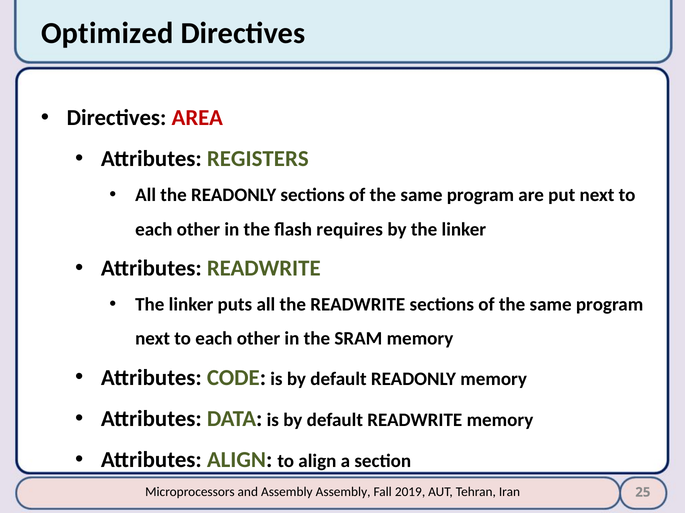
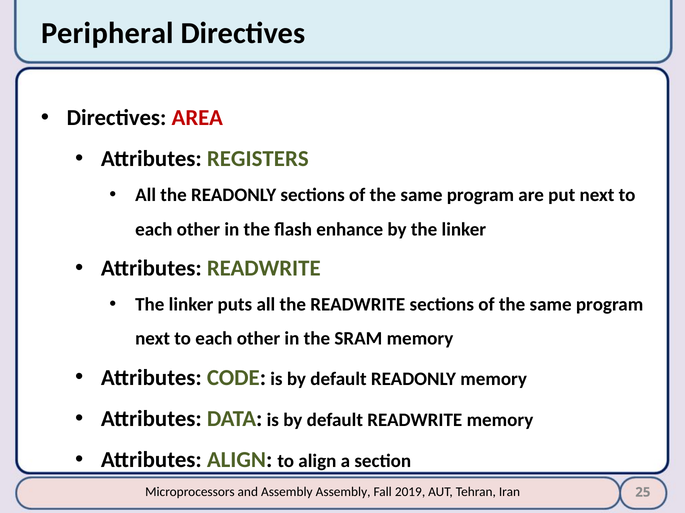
Optimized: Optimized -> Peripheral (107, 34)
requires: requires -> enhance (350, 230)
